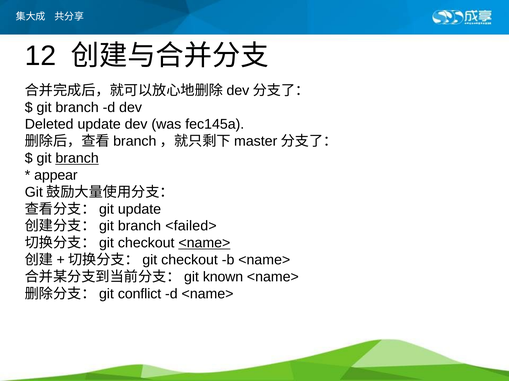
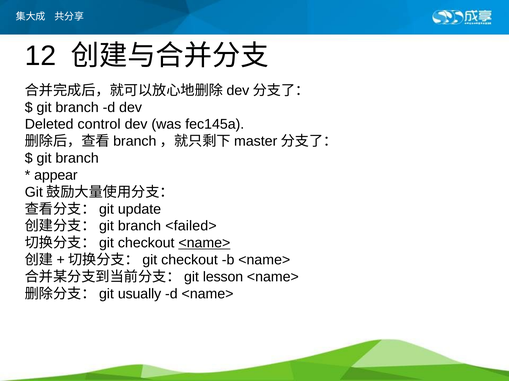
Deleted update: update -> control (99, 125)
branch underline: present -> none (77, 159)
known: known -> lesson (223, 277)
conflict: conflict -> usually (140, 294)
